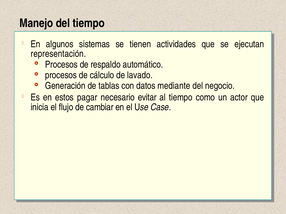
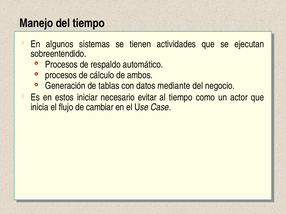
representación: representación -> sobreentendido (58, 54)
lavado: lavado -> ambos (140, 75)
pagar: pagar -> iniciar (87, 98)
